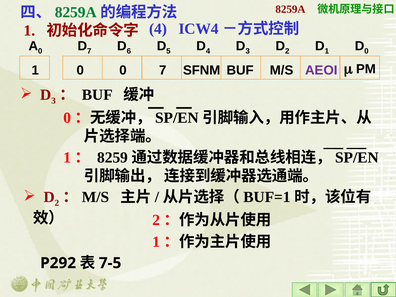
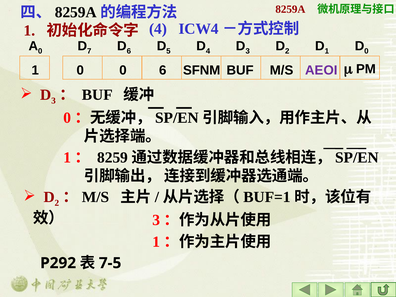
8259A colour: green -> black (76, 12)
0 7: 7 -> 6 (163, 70)
2: 2 -> 3 (156, 220)
